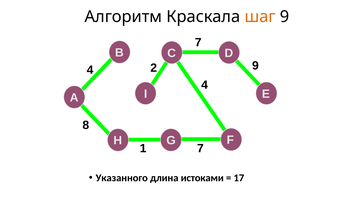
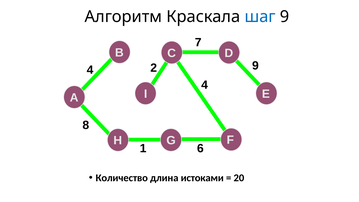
шаг colour: orange -> blue (260, 17)
1 7: 7 -> 6 (200, 148)
Указанного: Указанного -> Количество (122, 178)
17: 17 -> 20 (239, 178)
